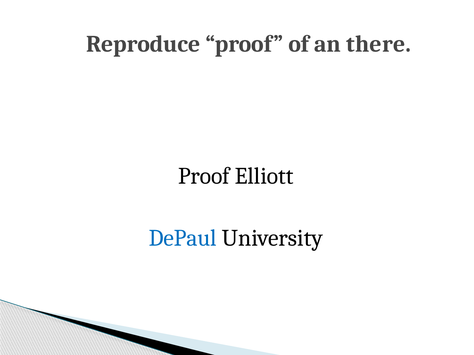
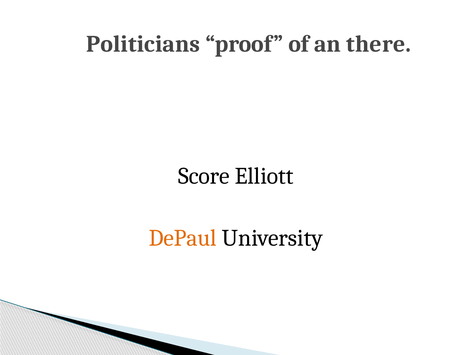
Reproduce: Reproduce -> Politicians (143, 44)
Proof: Proof -> Score (204, 176)
DePaul colour: blue -> orange (183, 238)
